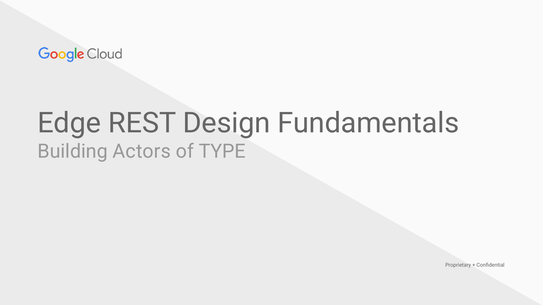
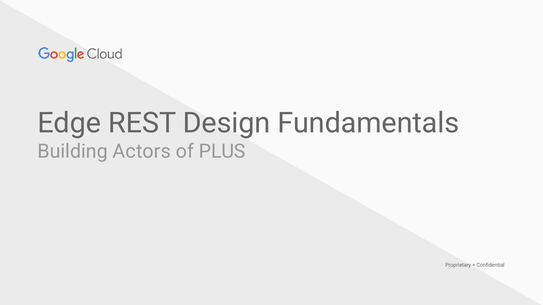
TYPE: TYPE -> PLUS (222, 152)
